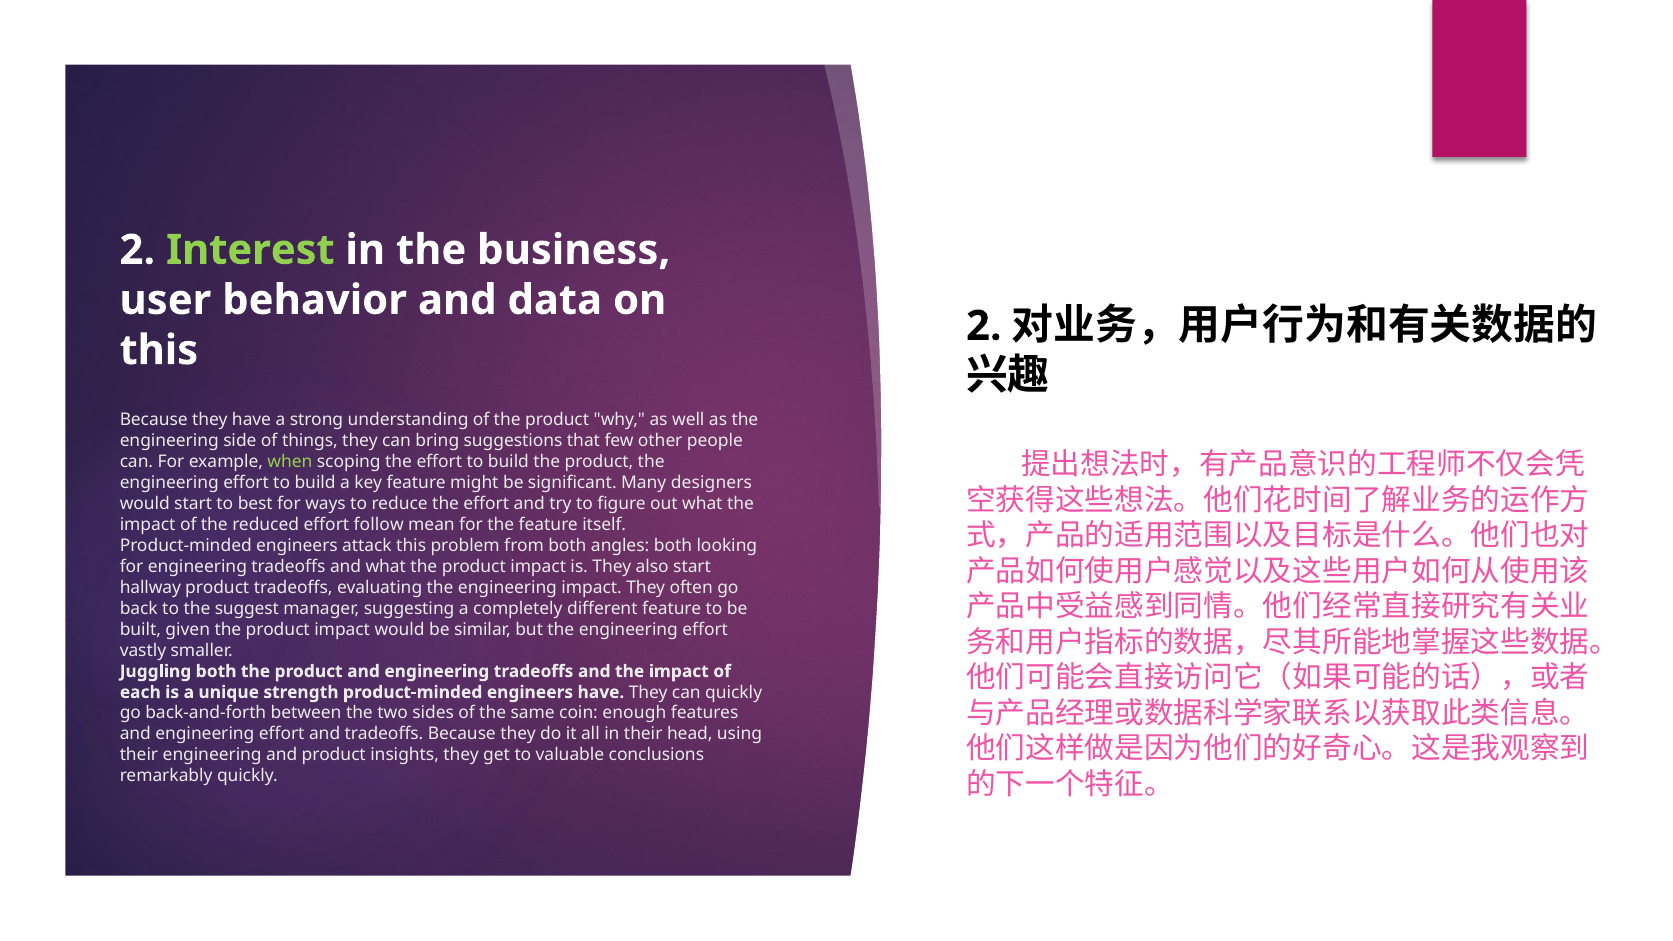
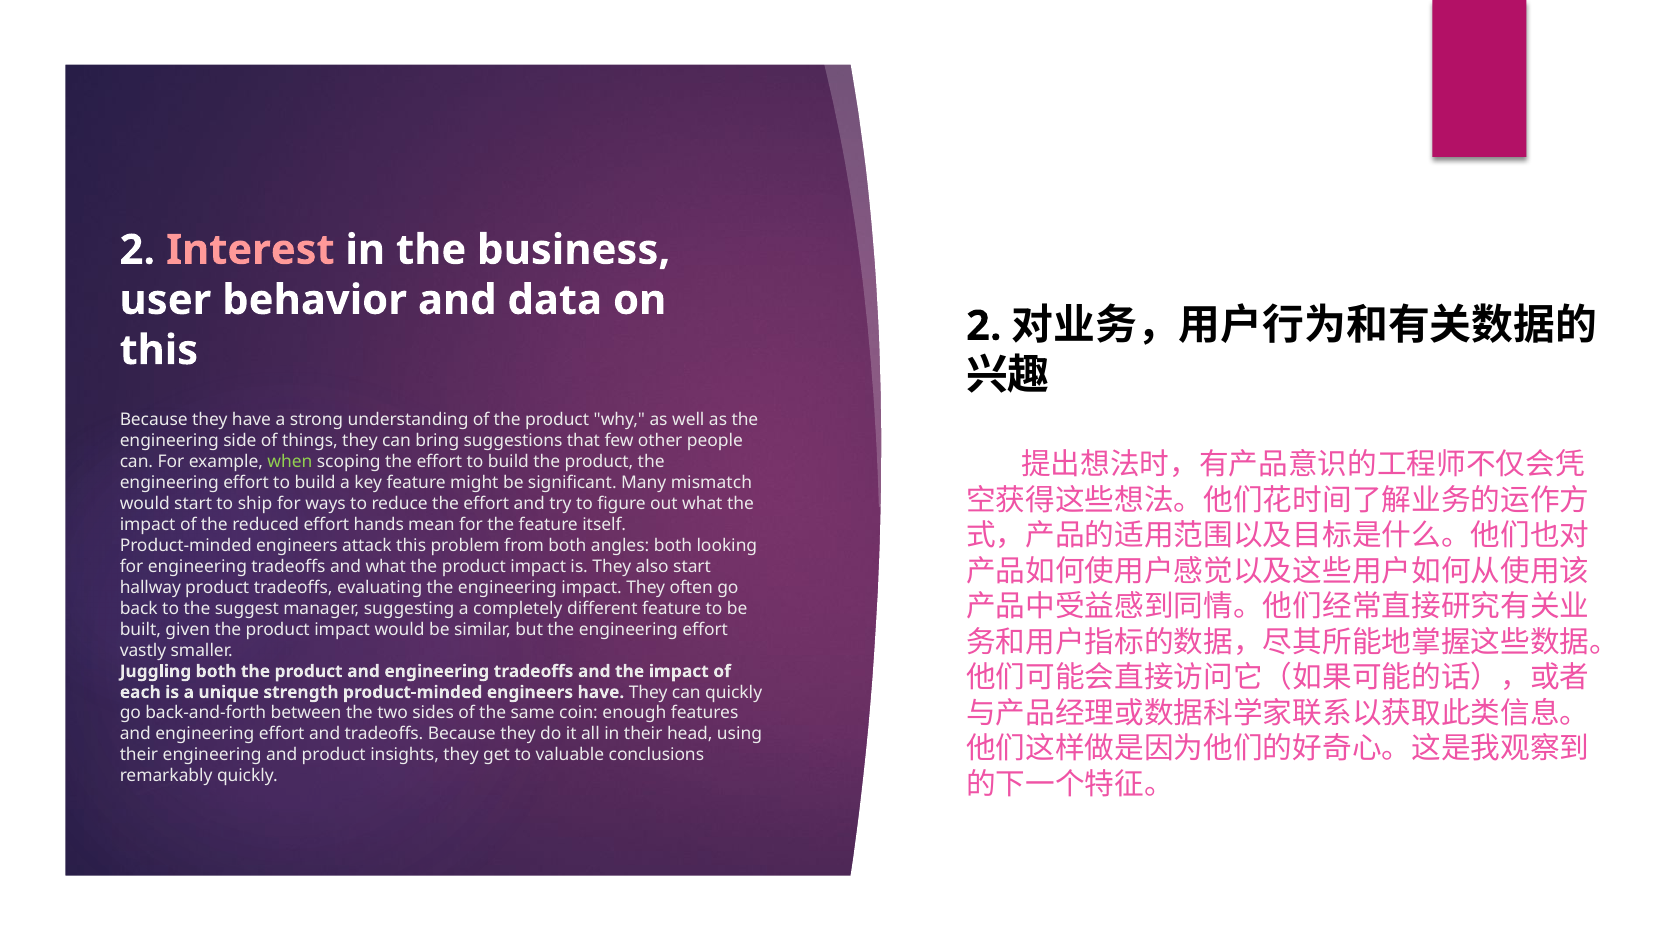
Interest colour: light green -> pink (250, 250)
designers: designers -> mismatch (711, 483)
best: best -> ship (255, 504)
follow: follow -> hands (379, 525)
